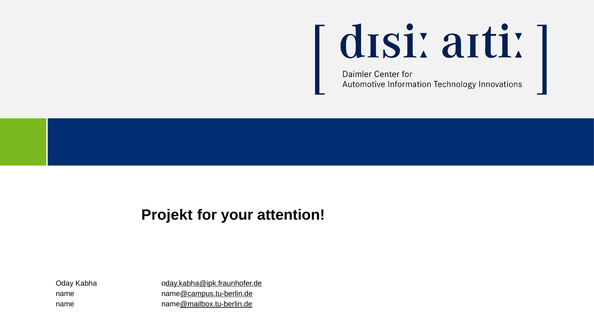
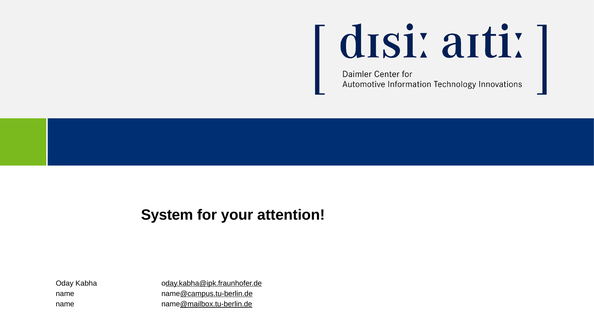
Projekt: Projekt -> System (167, 215)
